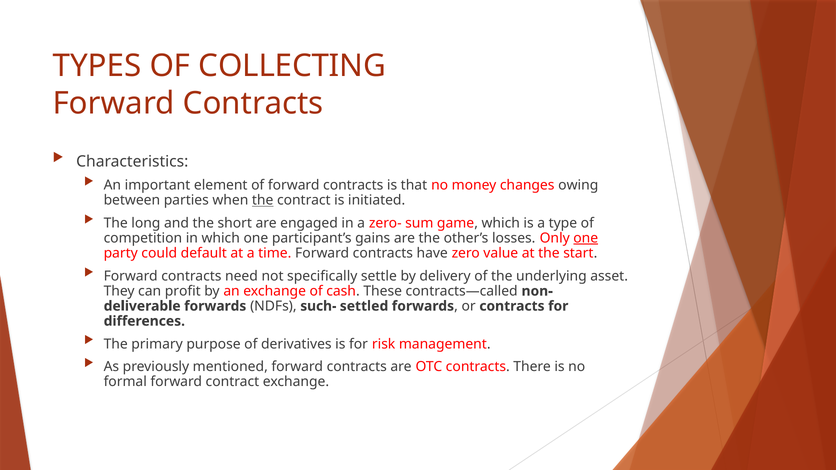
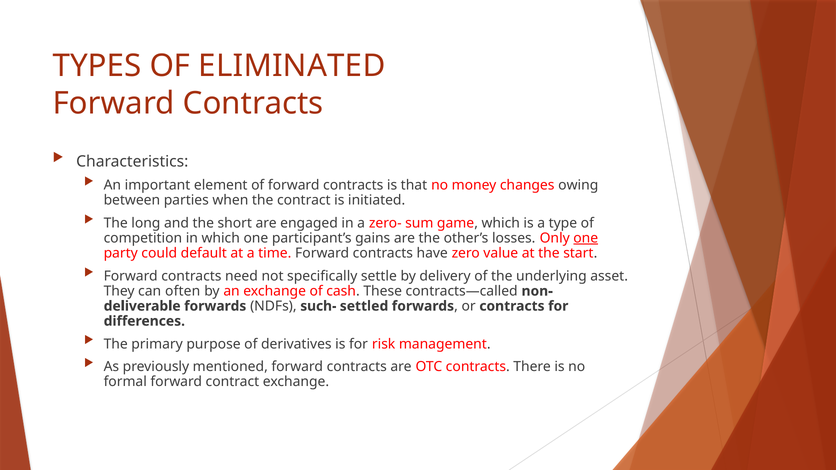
COLLECTING: COLLECTING -> ELIMINATED (292, 66)
the underline: present -> none (263, 200)
profit: profit -> often (183, 291)
